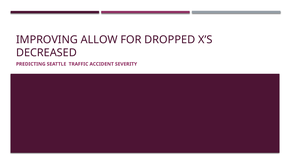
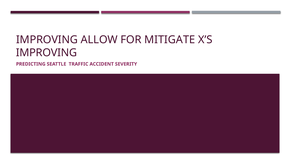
DROPPED: DROPPED -> MITIGATE (170, 40)
DECREASED: DECREASED -> IMPROVING (46, 53)
